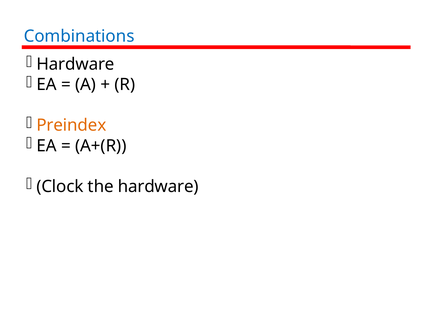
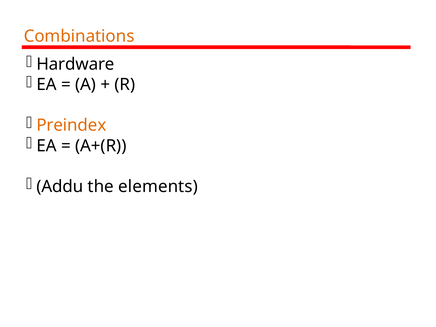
Combinations colour: blue -> orange (79, 36)
Clock: Clock -> Addu (60, 186)
the hardware: hardware -> elements (158, 186)
